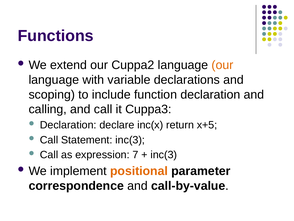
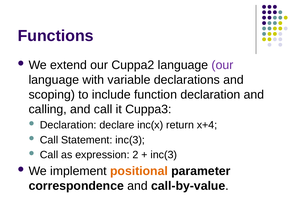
our colour: orange -> purple (222, 65)
x+5: x+5 -> x+4 (207, 125)
7: 7 -> 2 (135, 154)
